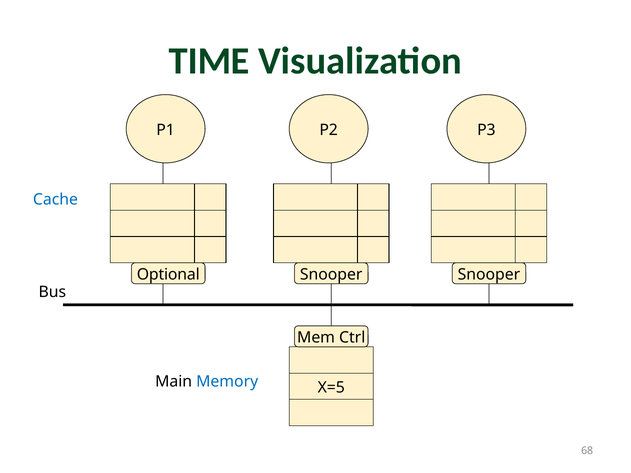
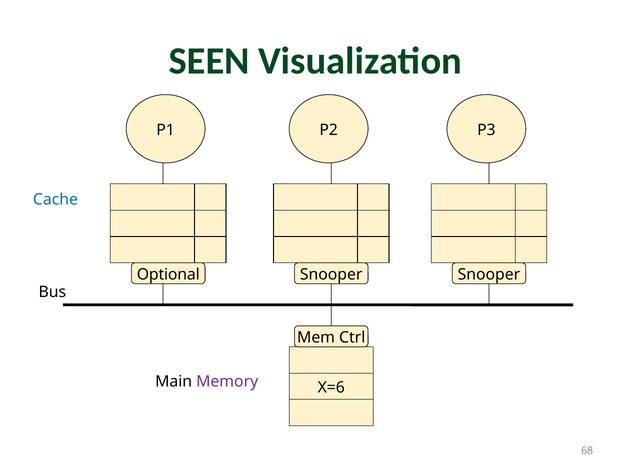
TIME: TIME -> SEEN (209, 61)
Memory colour: blue -> purple (227, 382)
X=5: X=5 -> X=6 (331, 388)
